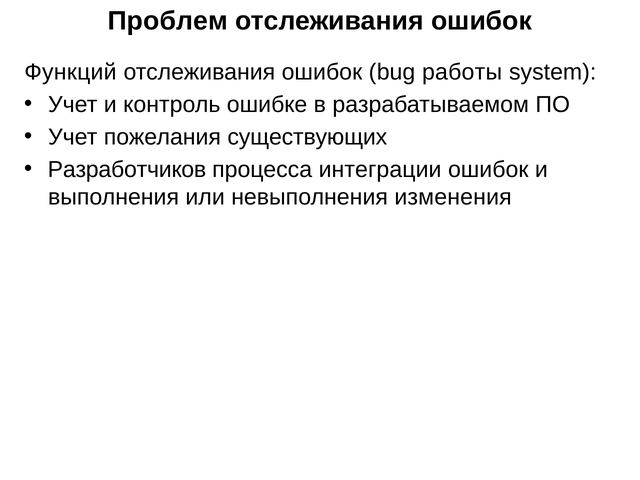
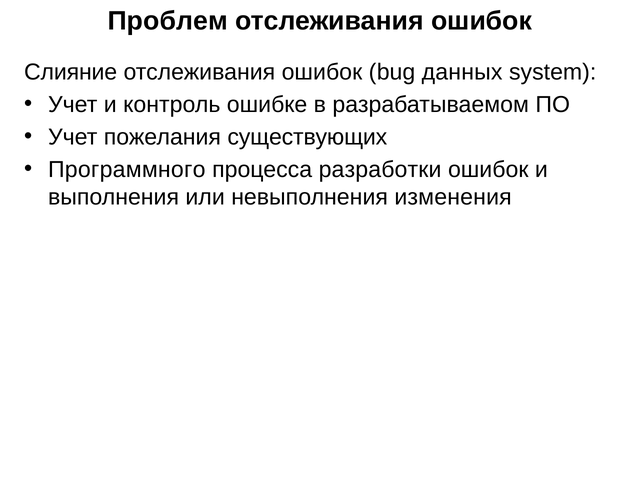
Функций: Функций -> Слияние (71, 72)
работы: работы -> данных (462, 72)
Разработчиков: Разработчиков -> Программного (127, 169)
интеграции: интеграции -> разработки (380, 169)
